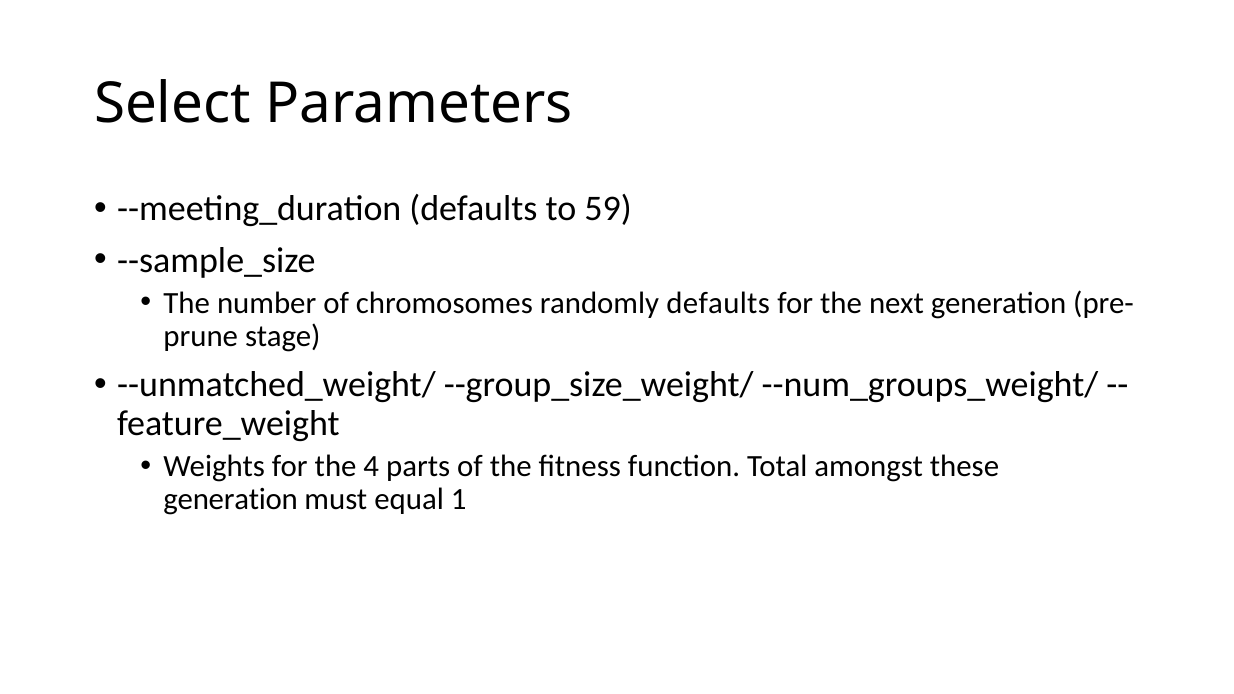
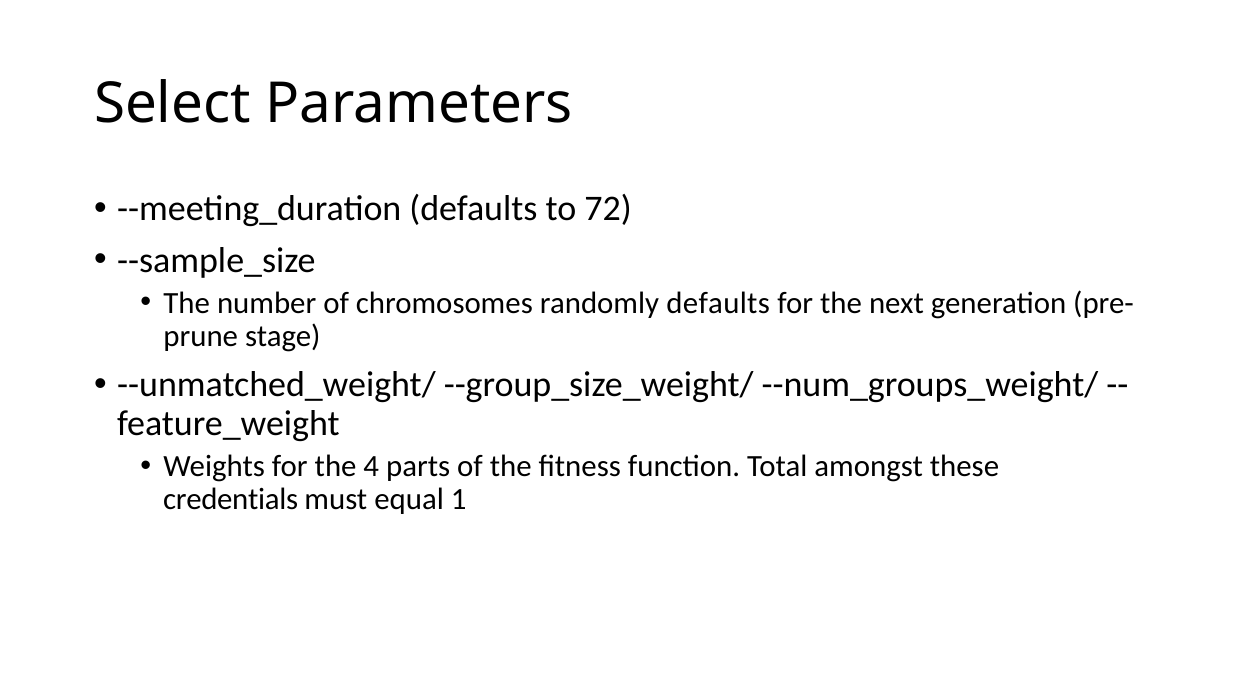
59: 59 -> 72 (608, 209)
generation: generation -> credentials (231, 500)
